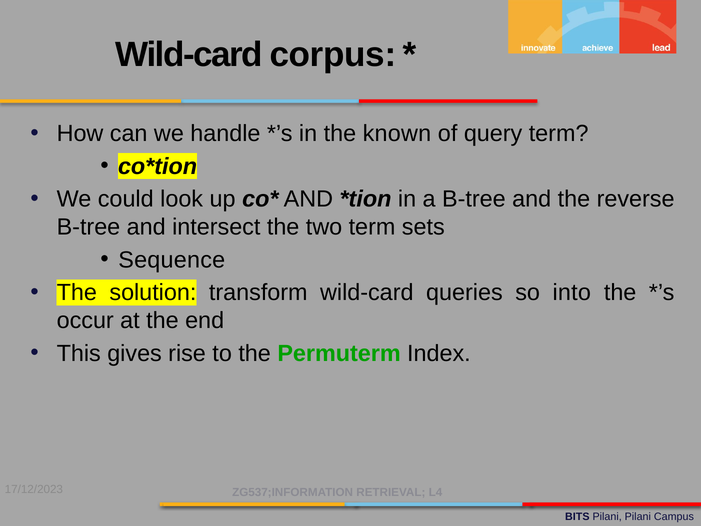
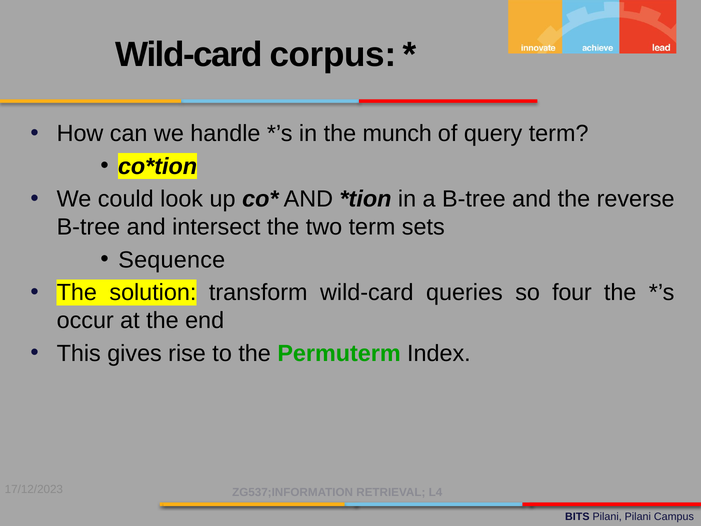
known: known -> munch (397, 134)
into: into -> four (572, 293)
